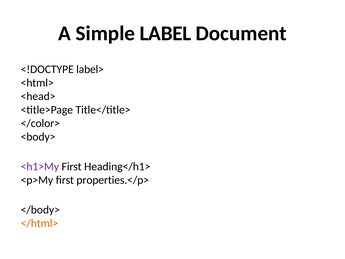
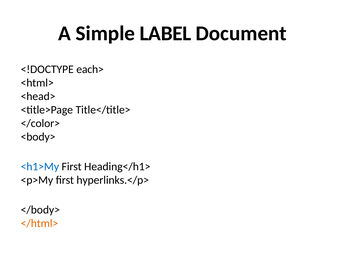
label>: label> -> each> (90, 69)
<h1>My colour: purple -> blue (40, 167)
properties.</p>: properties.</p> -> hyperlinks.</p> (113, 180)
